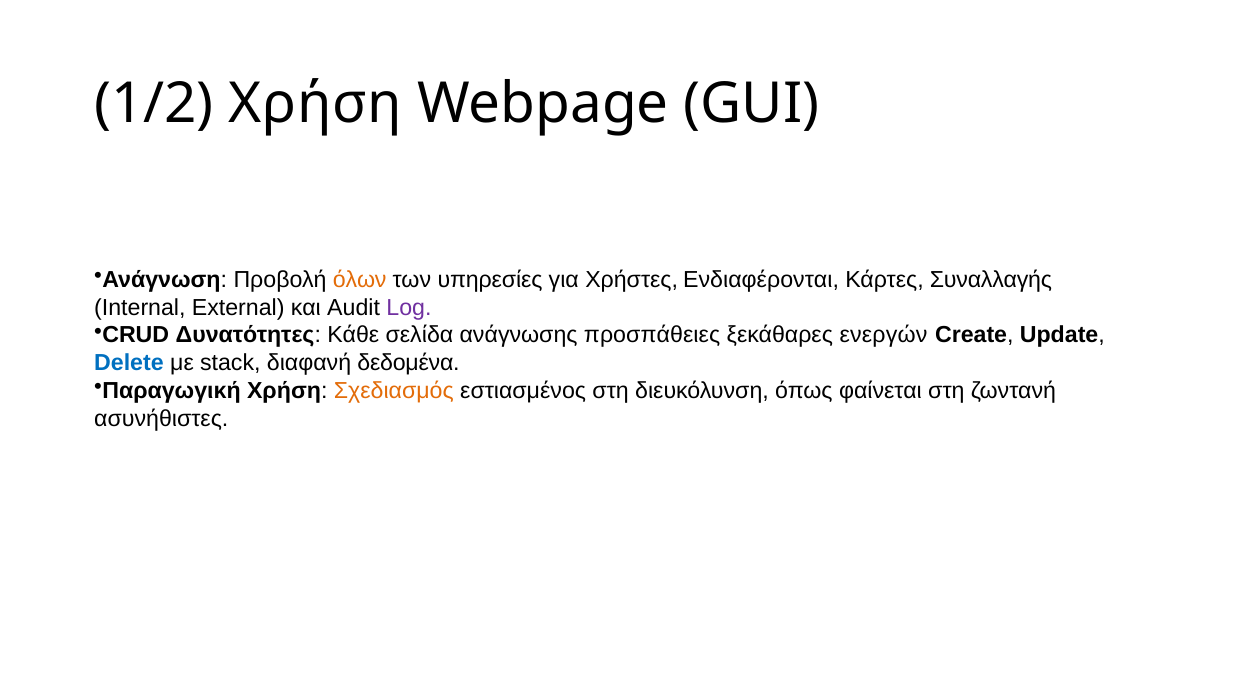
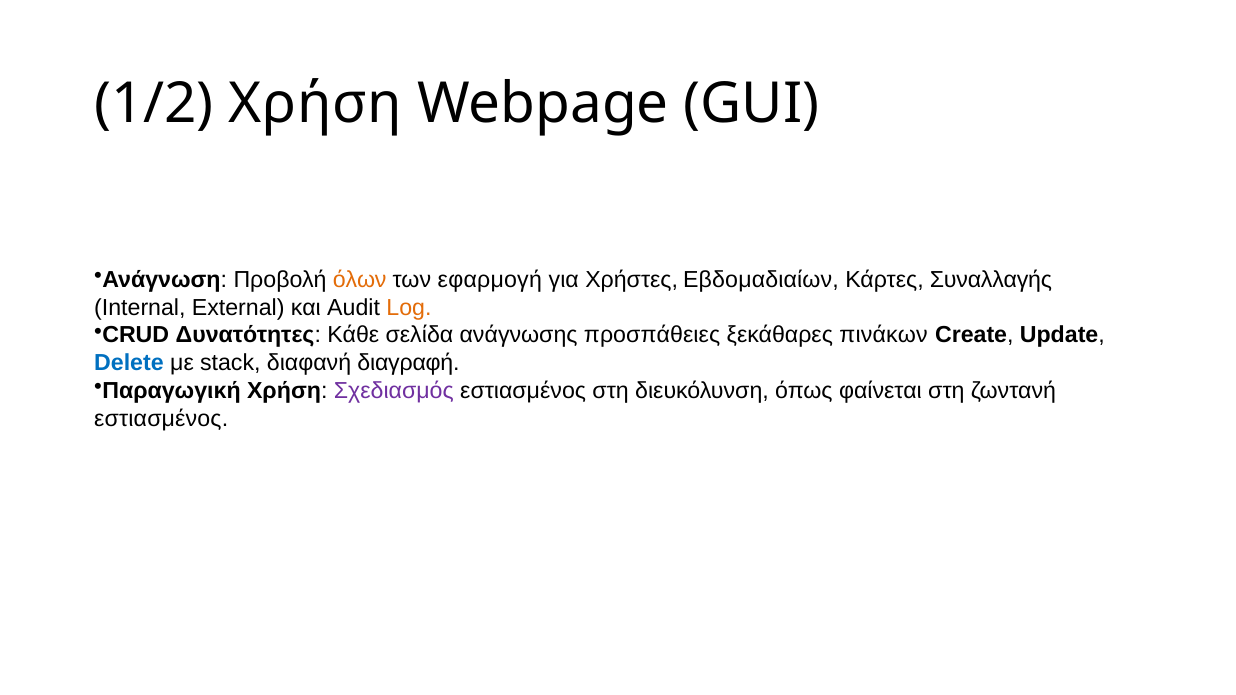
υπηρεσίες: υπηρεσίες -> εφαρμογή (490, 280)
Ενδιαφέρονται: Ενδιαφέρονται -> Εβδομαδιαίων (761, 280)
Log colour: purple -> orange (409, 307)
ενεργών: ενεργών -> πινάκων (884, 335)
δεδομένα: δεδομένα -> διαγραφή (409, 363)
Σχεδιασμός colour: orange -> purple (394, 391)
ασυνήθιστες: ασυνήθιστες -> εστιασμένος (161, 419)
